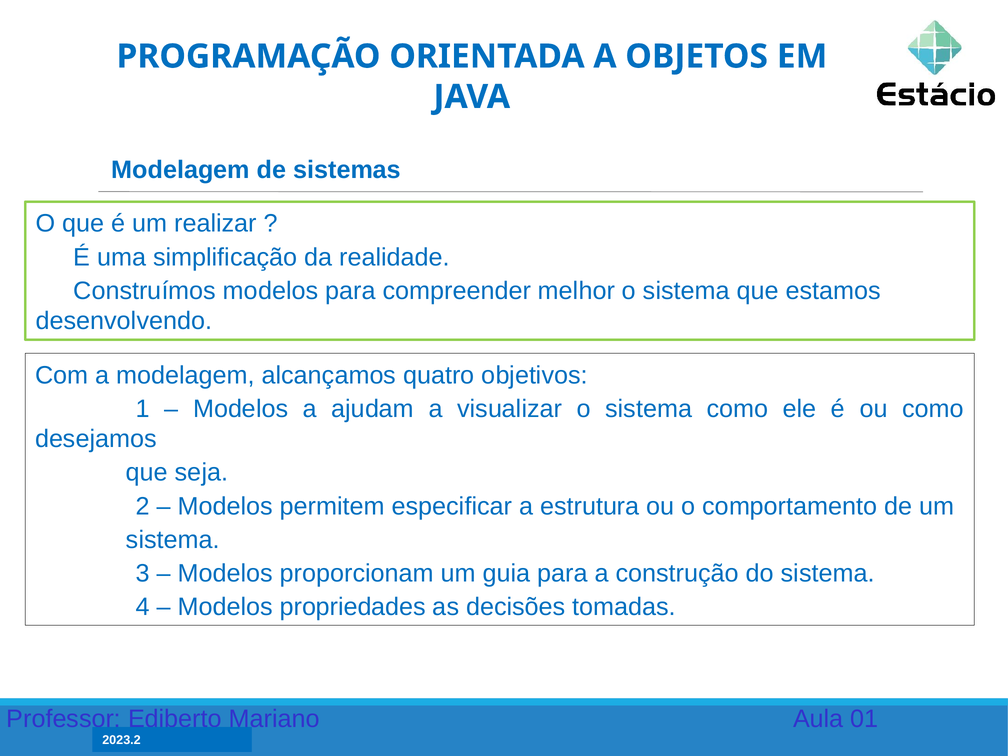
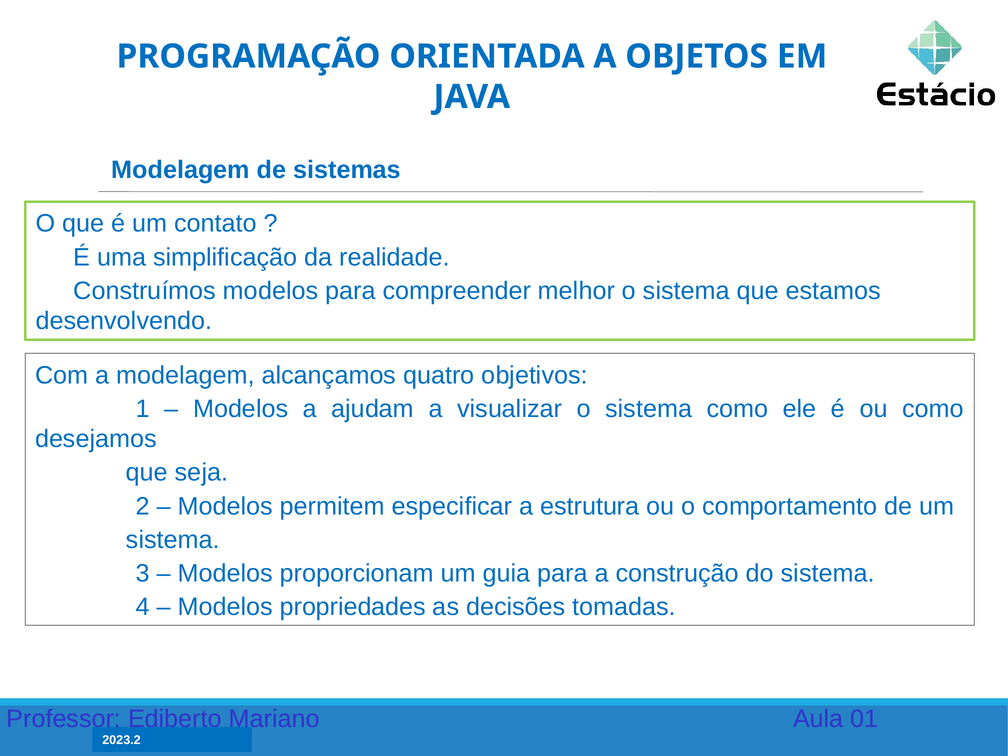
realizar: realizar -> contato (216, 224)
